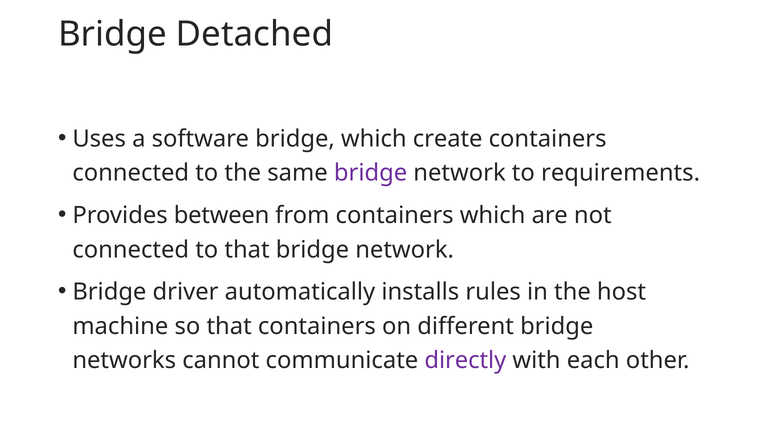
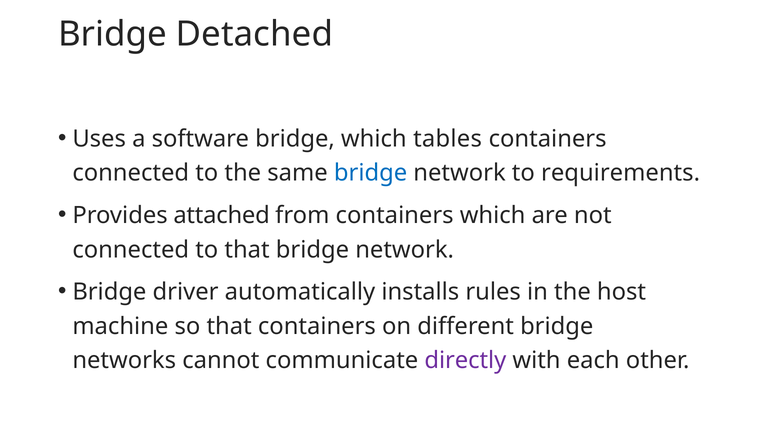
create: create -> tables (448, 139)
bridge colour: purple -> blue (371, 173)
between: between -> attached (222, 215)
